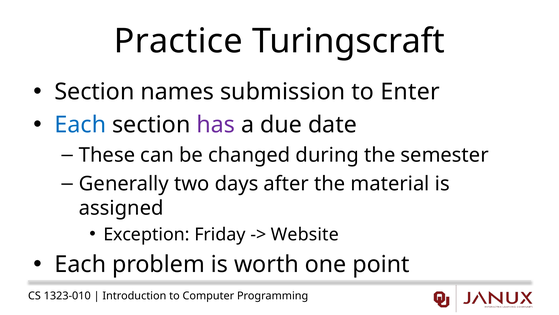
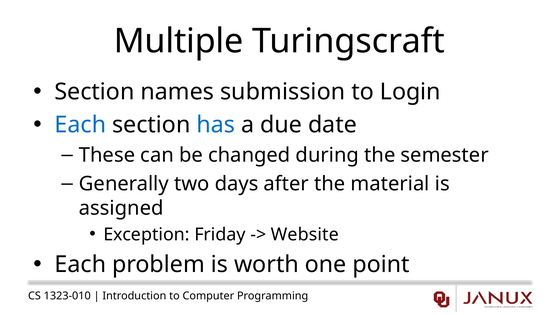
Practice: Practice -> Multiple (179, 41)
Enter: Enter -> Login (410, 92)
has colour: purple -> blue (216, 125)
